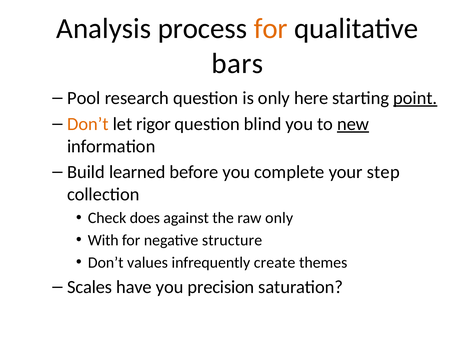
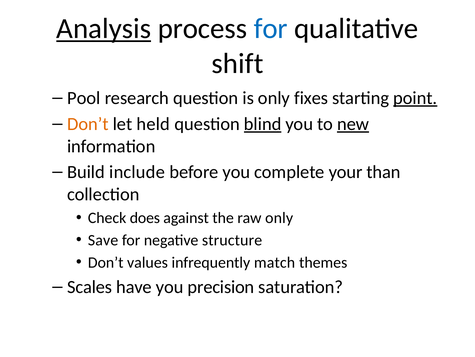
Analysis underline: none -> present (104, 29)
for colour: orange -> blue (271, 29)
bars: bars -> shift (237, 63)
here: here -> fixes (311, 98)
rigor: rigor -> held (153, 124)
blind underline: none -> present (263, 124)
learned: learned -> include (137, 172)
step: step -> than (383, 172)
With: With -> Save (103, 240)
create: create -> match (275, 262)
